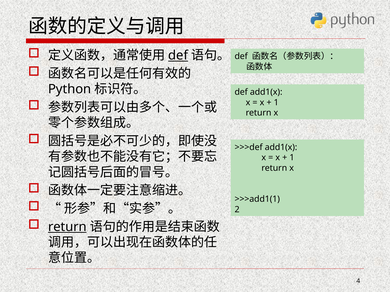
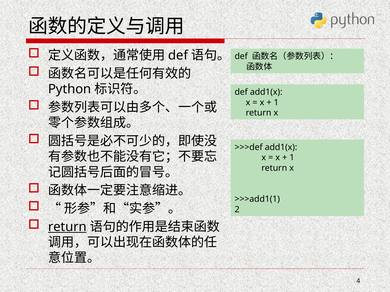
def underline: present -> none (178, 56)
